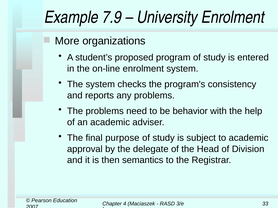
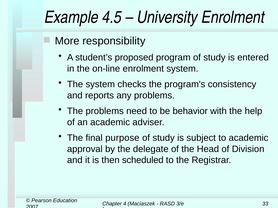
7.9: 7.9 -> 4.5 (112, 17)
organizations: organizations -> responsibility (114, 41)
semantics: semantics -> scheduled (143, 161)
